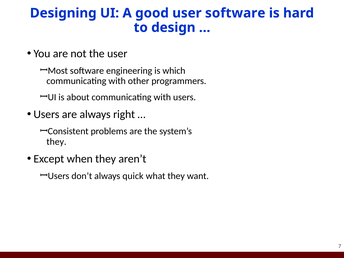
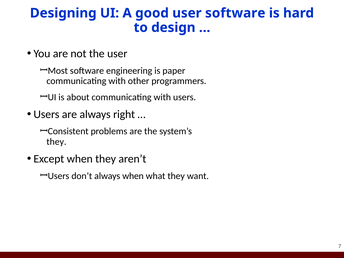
which: which -> paper (174, 71)
always quick: quick -> when (133, 176)
